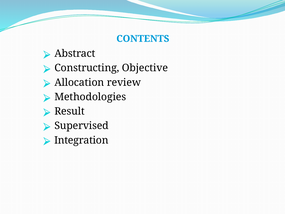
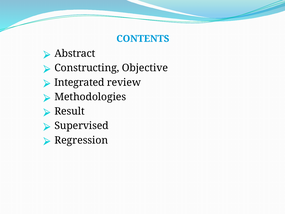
Allocation: Allocation -> Integrated (79, 82)
Integration: Integration -> Regression (81, 140)
